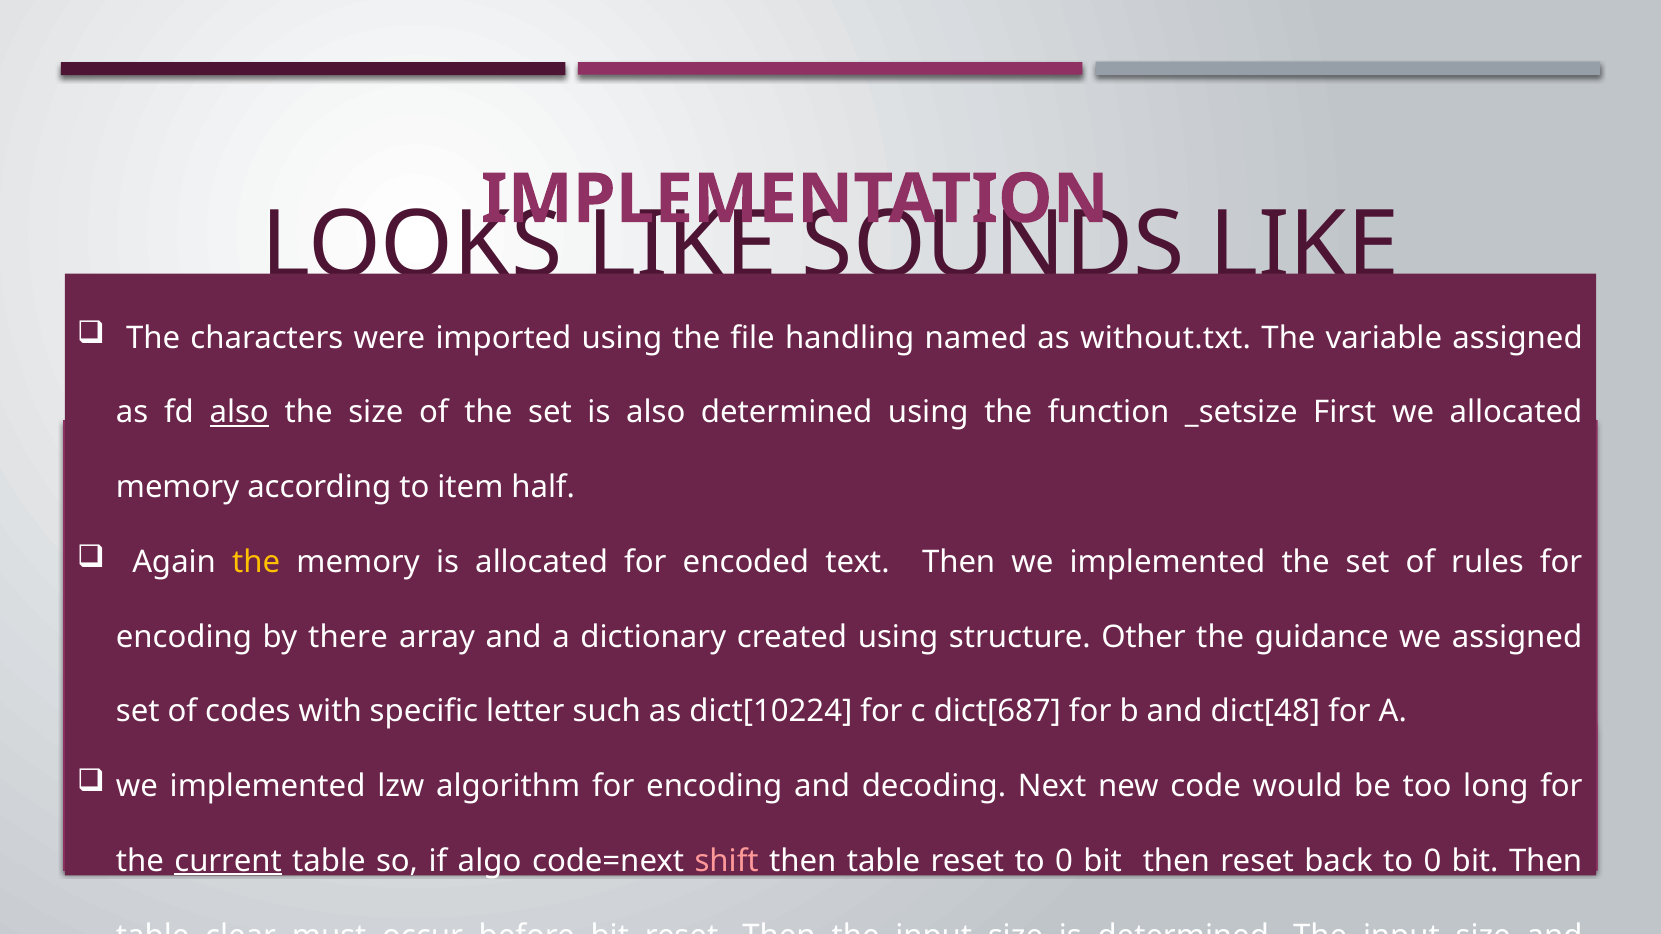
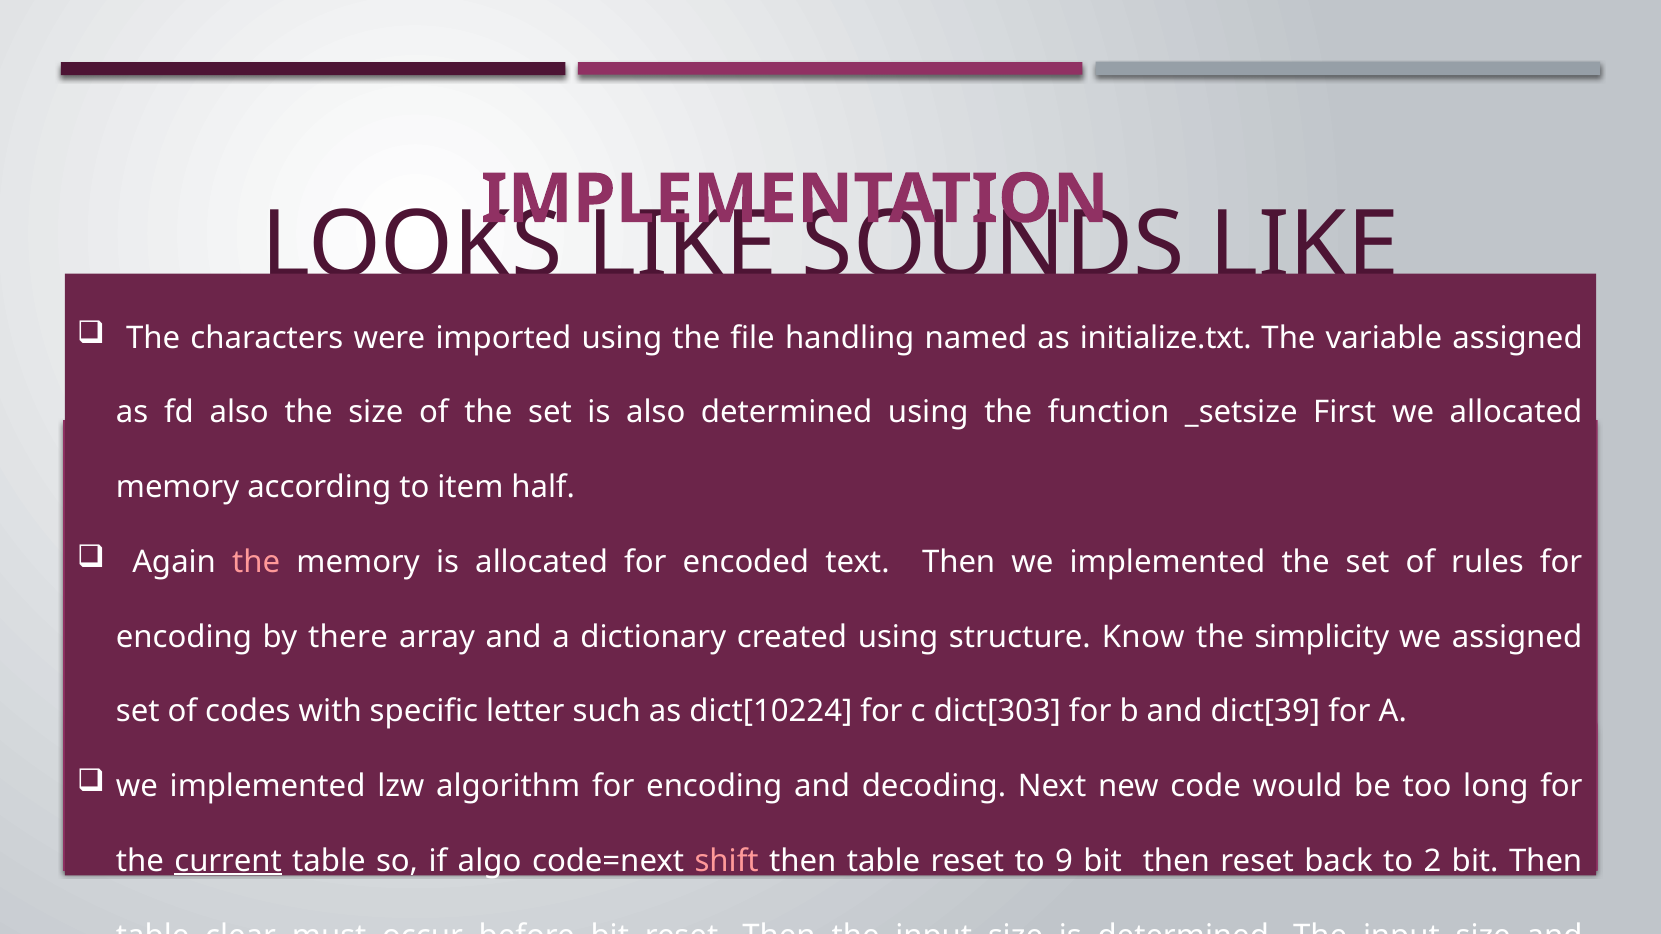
without.txt: without.txt -> initialize.txt (1166, 338)
also underline: present -> none (239, 413)
the colour: yellow -> pink (256, 562)
Other: Other -> Know (1143, 637)
guidance: guidance -> simplicity (1322, 637)
dict[687: dict[687 -> dict[303 (997, 712)
dict[48: dict[48 -> dict[39 (1265, 712)
reset to 0: 0 -> 9 (1064, 861)
back to 0: 0 -> 2 (1433, 861)
